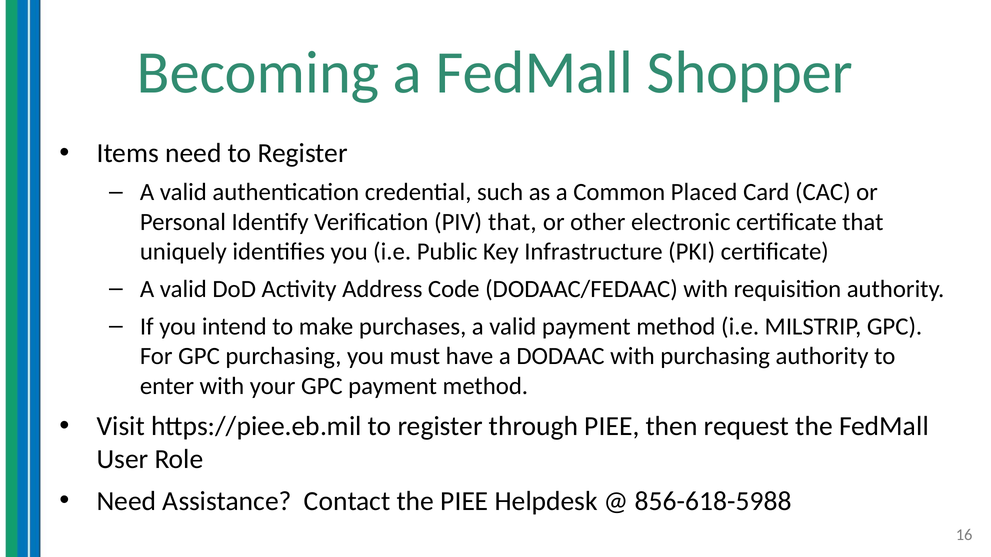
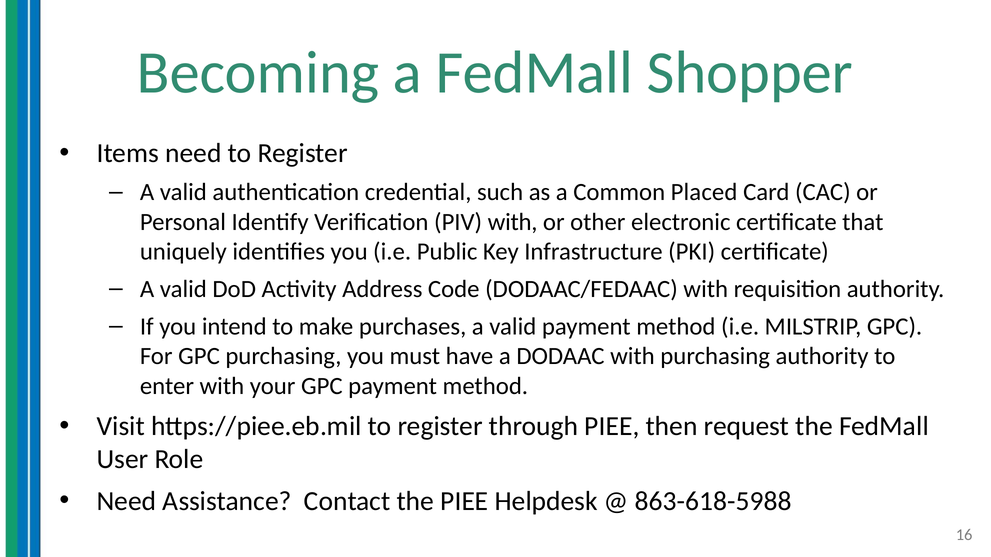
PIV that: that -> with (513, 222)
856-618-5988: 856-618-5988 -> 863-618-5988 (713, 502)
